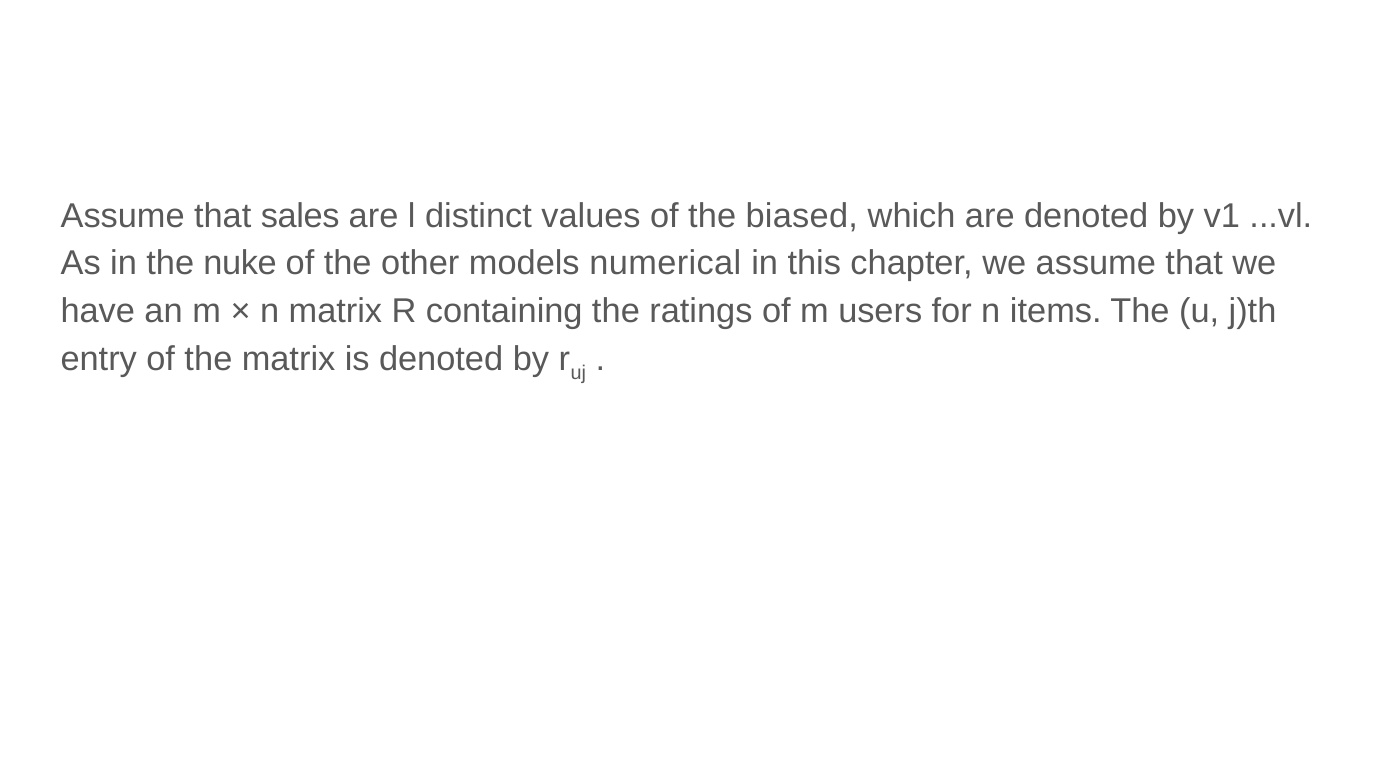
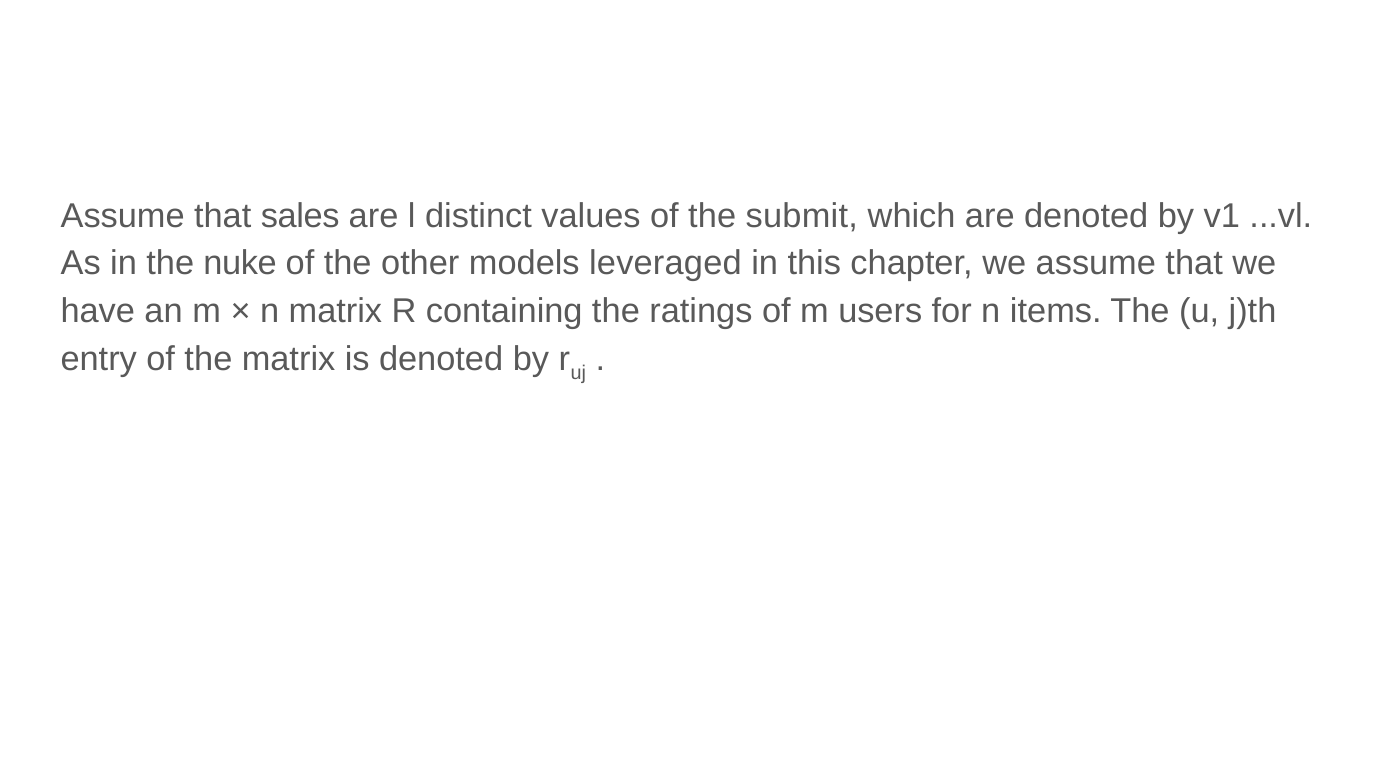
biased: biased -> submit (802, 216)
numerical: numerical -> leveraged (665, 264)
